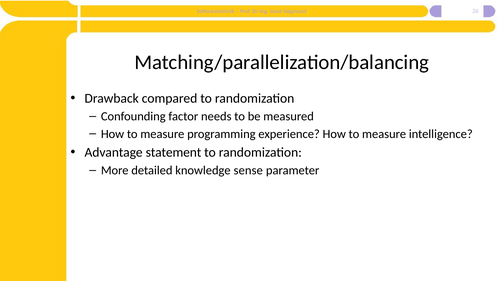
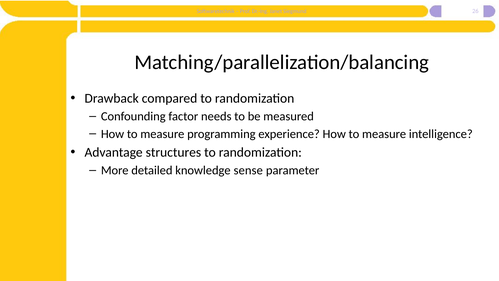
statement: statement -> structures (173, 152)
